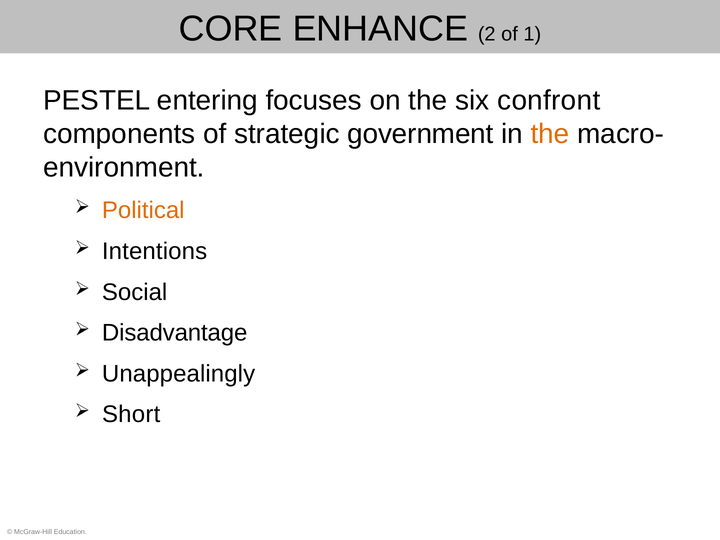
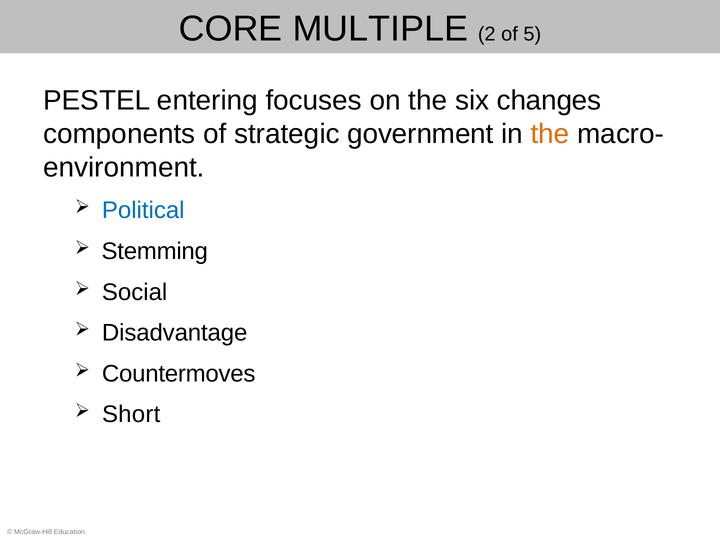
ENHANCE: ENHANCE -> MULTIPLE (380, 29)
1: 1 -> 5 (532, 34)
confront: confront -> changes (549, 100)
Political colour: orange -> blue (143, 211)
Intentions: Intentions -> Stemming (155, 251)
Unappealingly: Unappealingly -> Countermoves (179, 374)
